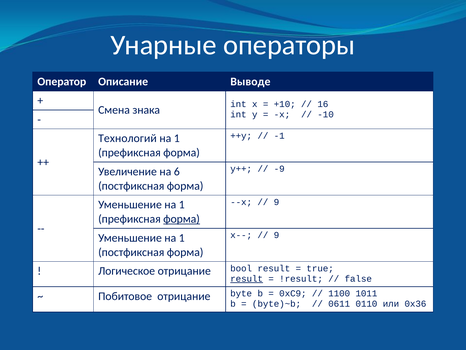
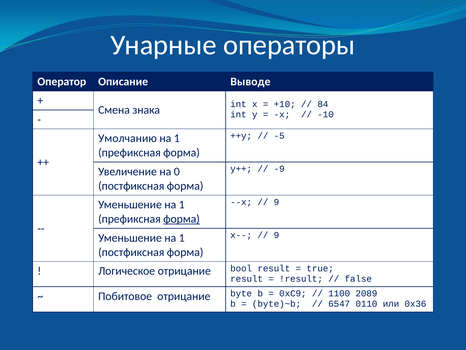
16: 16 -> 84 (323, 104)
-1: -1 -> -5 (279, 136)
Технологий: Технологий -> Умолчанию (127, 138)
6: 6 -> 0 (177, 171)
result underline: present -> none (247, 278)
1011: 1011 -> 2089 (366, 293)
0611: 0611 -> 6547 (339, 303)
